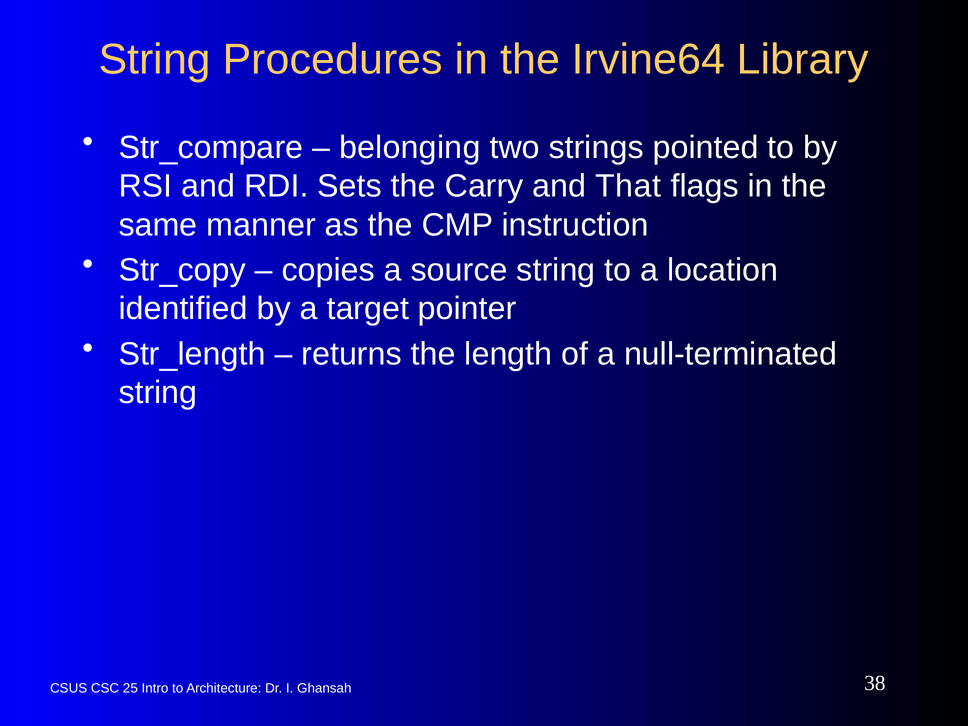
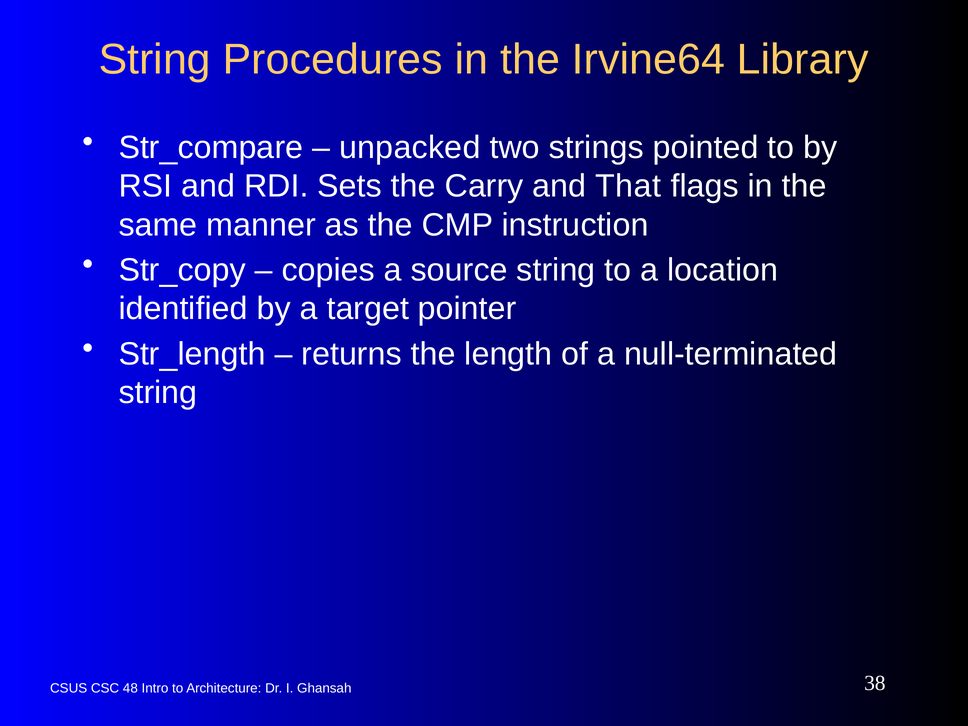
belonging: belonging -> unpacked (410, 147)
25: 25 -> 48 (130, 688)
